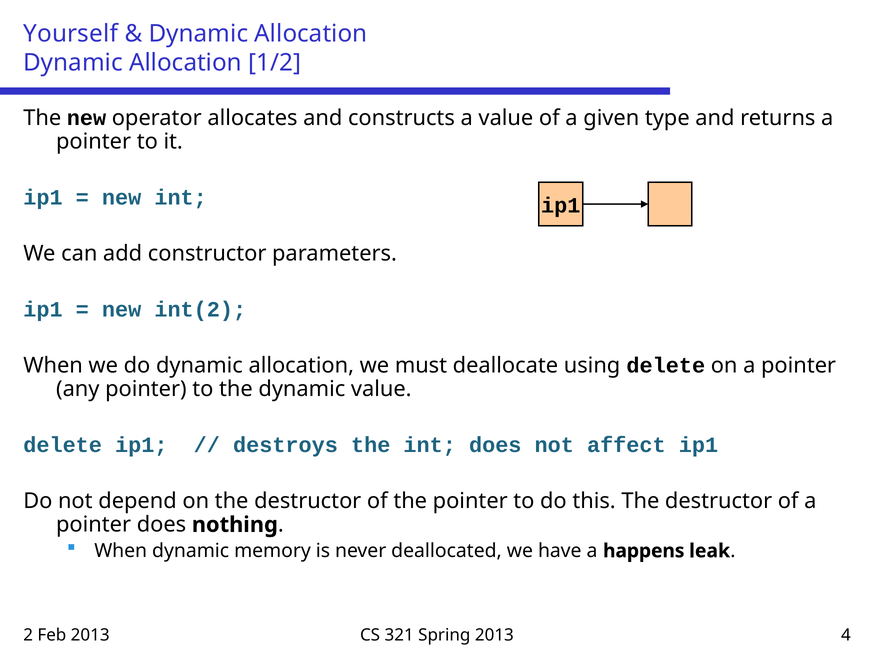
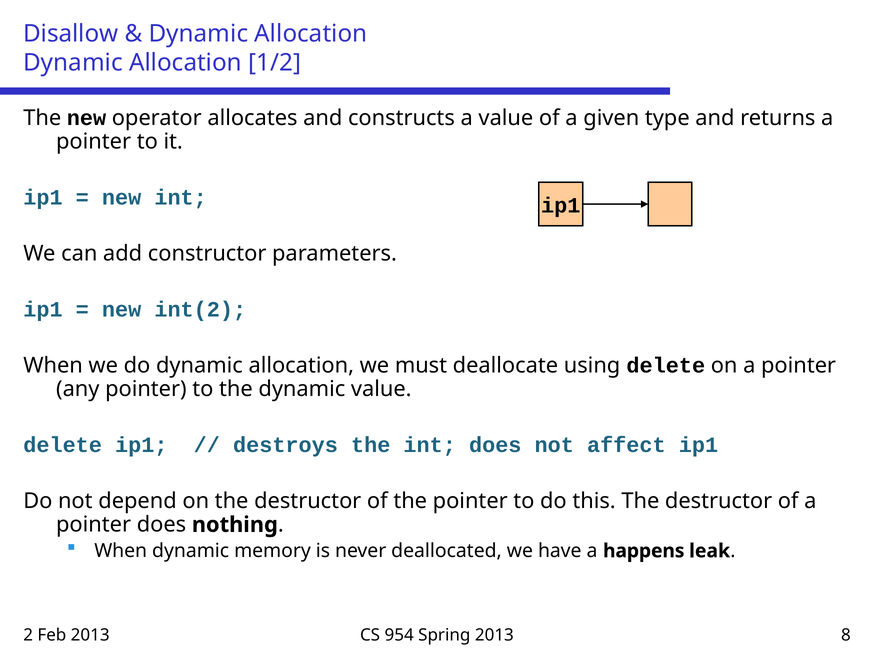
Yourself: Yourself -> Disallow (71, 34)
321: 321 -> 954 (399, 635)
4: 4 -> 8 (846, 635)
